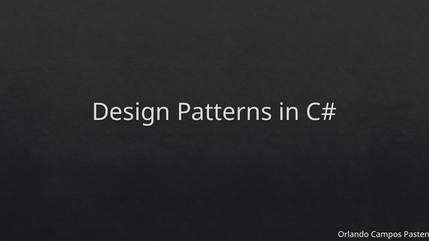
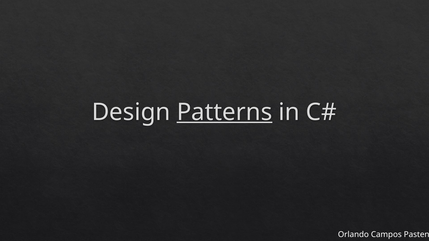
Patterns underline: none -> present (225, 112)
